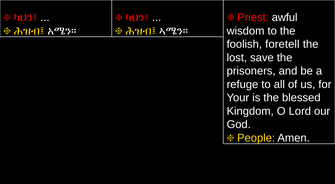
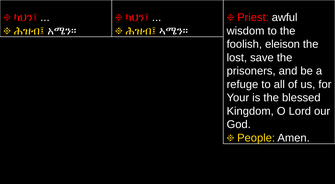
foretell: foretell -> eleison (282, 44)
